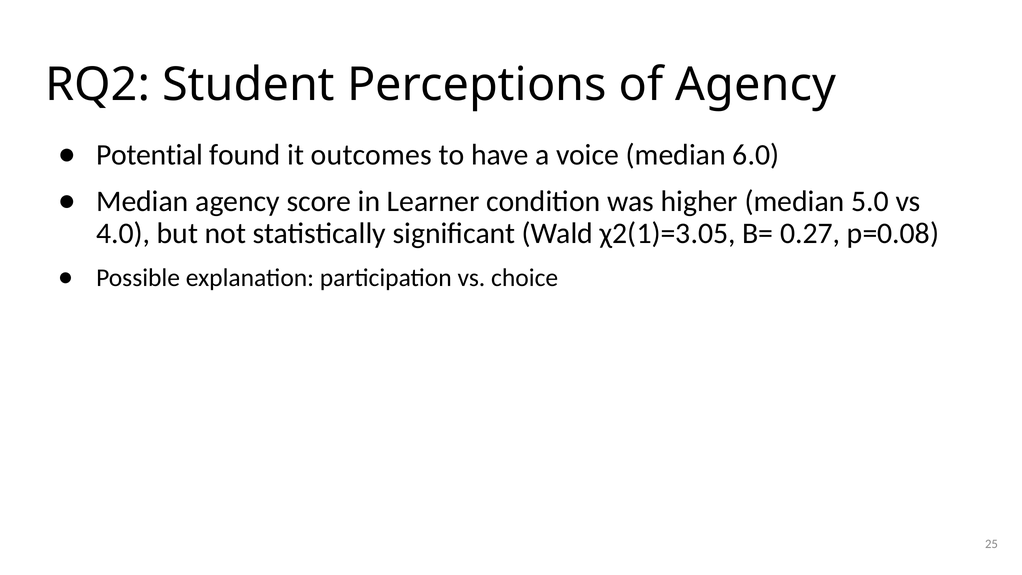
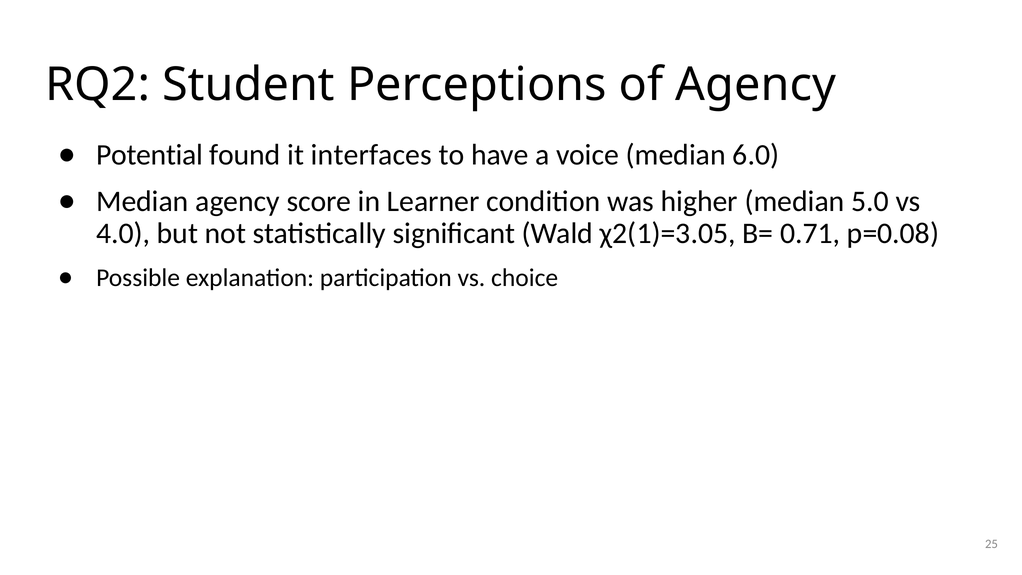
outcomes: outcomes -> interfaces (371, 155)
0.27: 0.27 -> 0.71 (810, 234)
